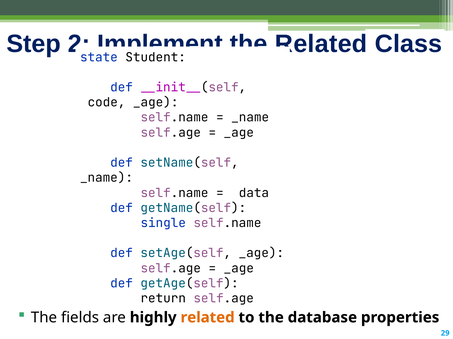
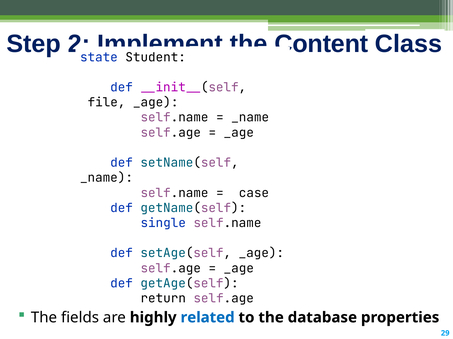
Related: Related -> Content (321, 44)
_code: _code -> _file (103, 103)
_data: _data -> _case (250, 193)
related colour: orange -> blue (208, 318)
